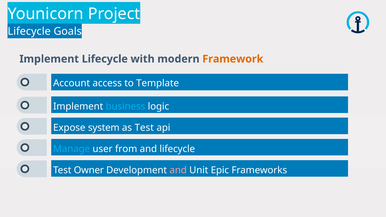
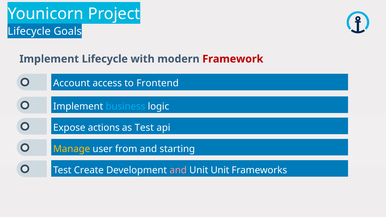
Framework colour: orange -> red (233, 59)
Template: Template -> Frontend (158, 83)
system: system -> actions (104, 128)
Manage colour: light blue -> yellow (72, 149)
and lifecycle: lifecycle -> starting (177, 149)
Owner: Owner -> Create (89, 170)
Unit Epic: Epic -> Unit (220, 170)
